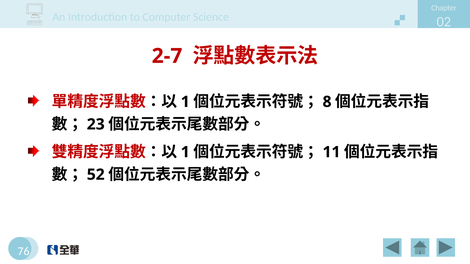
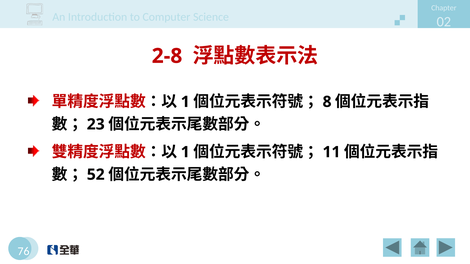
2-7: 2-7 -> 2-8 (167, 56)
